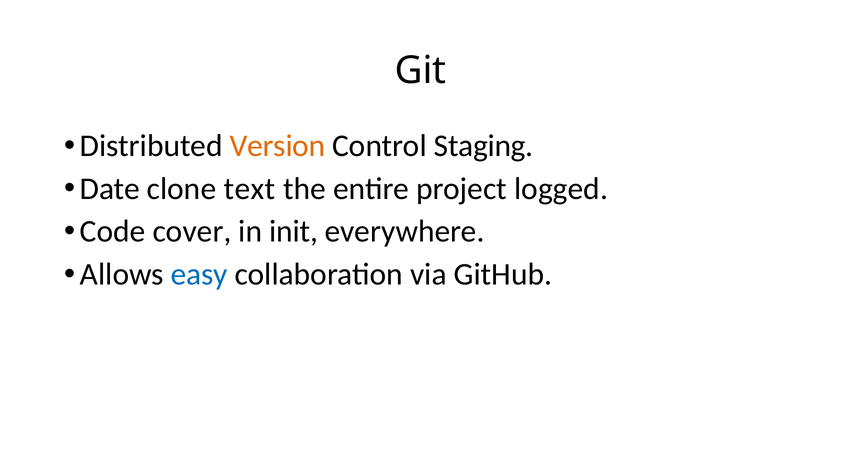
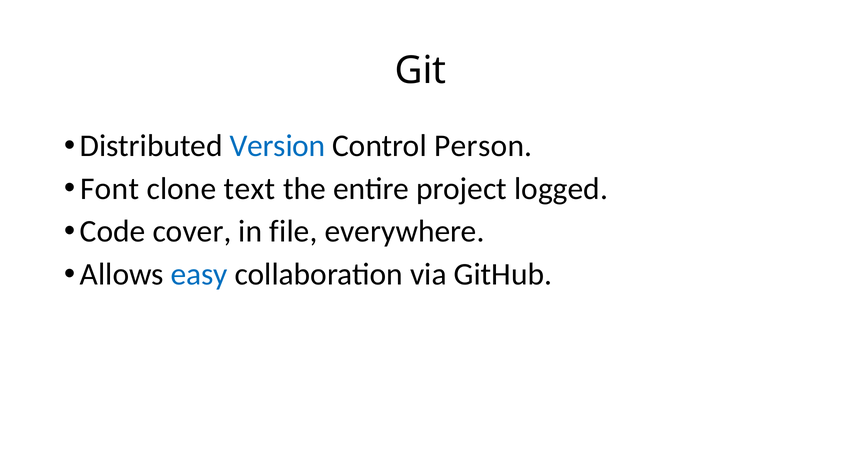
Version colour: orange -> blue (278, 146)
Staging: Staging -> Person (483, 146)
Date: Date -> Font (110, 189)
init: init -> file (294, 232)
